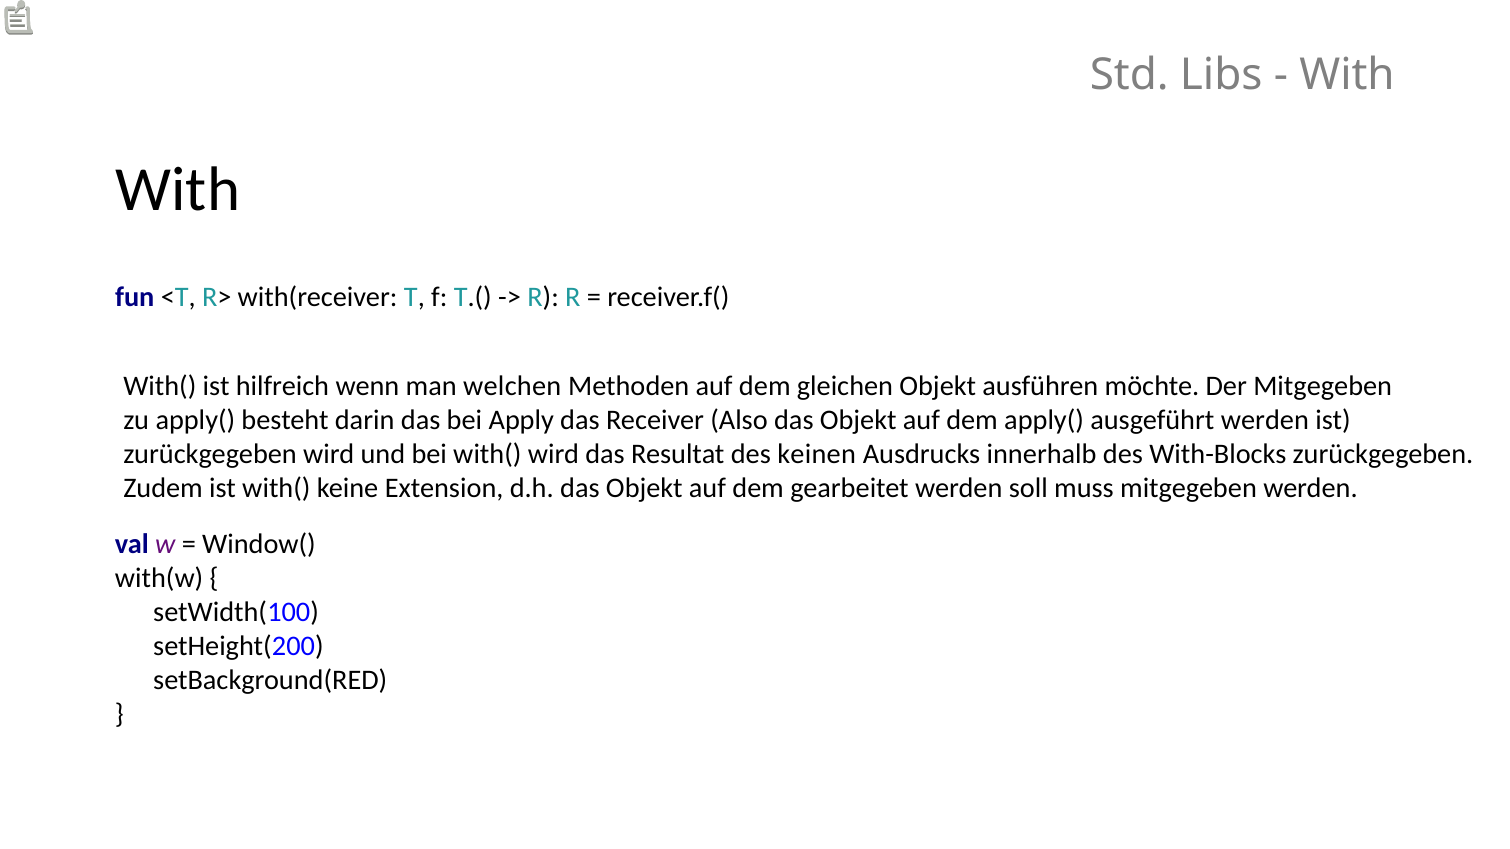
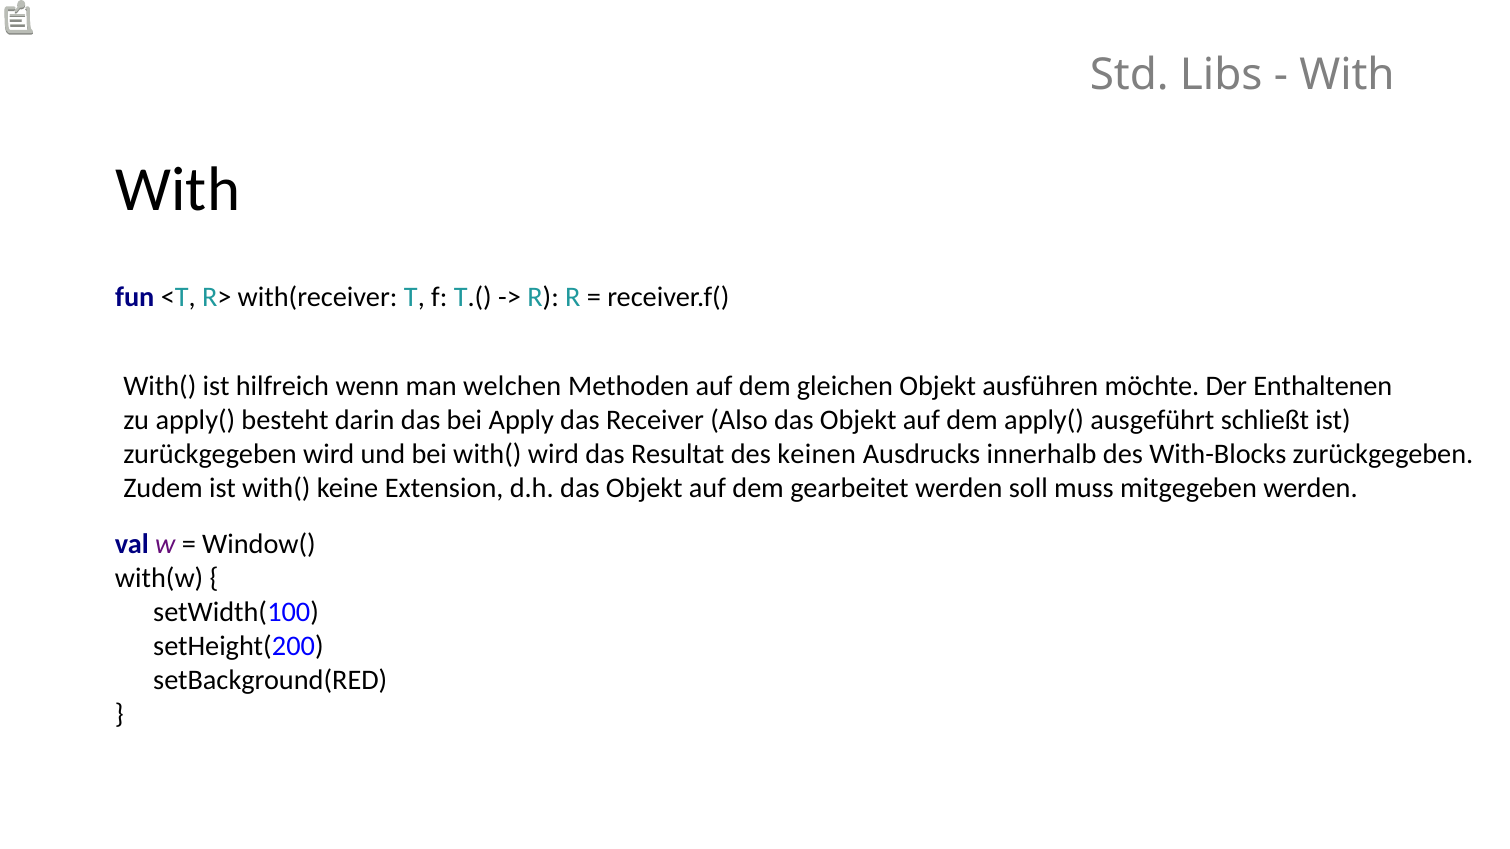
Der Mitgegeben: Mitgegeben -> Enthaltenen (1323, 387)
ausgeführt werden: werden -> schließt (1265, 421)
